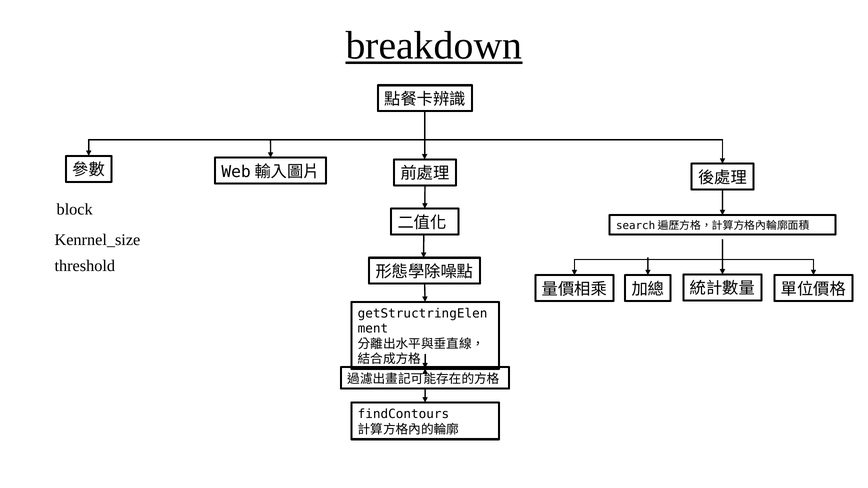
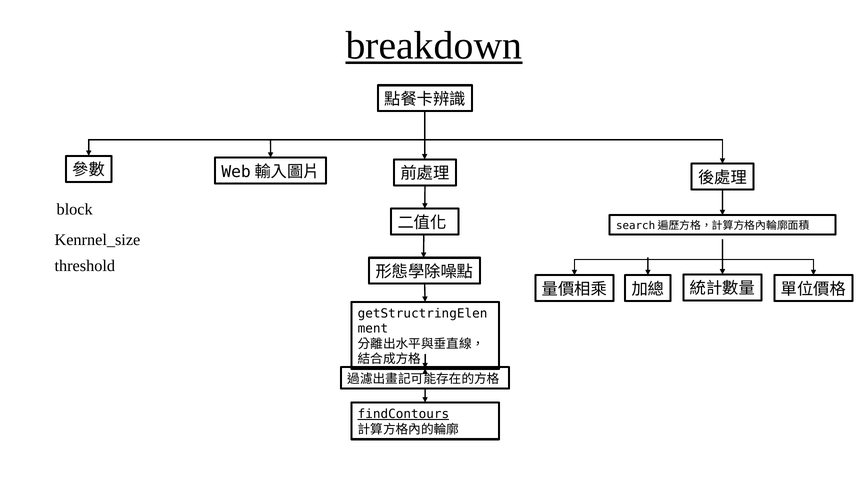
findContours underline: none -> present (403, 414)
